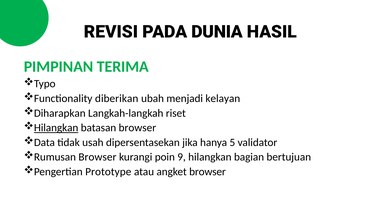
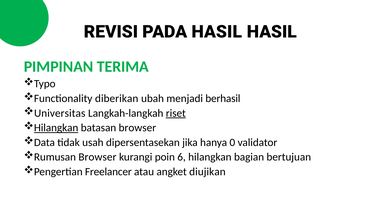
PADA DUNIA: DUNIA -> HASIL (217, 32)
kelayan: kelayan -> berhasil (223, 99)
Diharapkan: Diharapkan -> Universitas (60, 113)
riset underline: none -> present (176, 113)
5: 5 -> 0 (232, 143)
9: 9 -> 6 (182, 157)
Prototype: Prototype -> Freelancer (108, 172)
angket browser: browser -> diujikan (207, 172)
